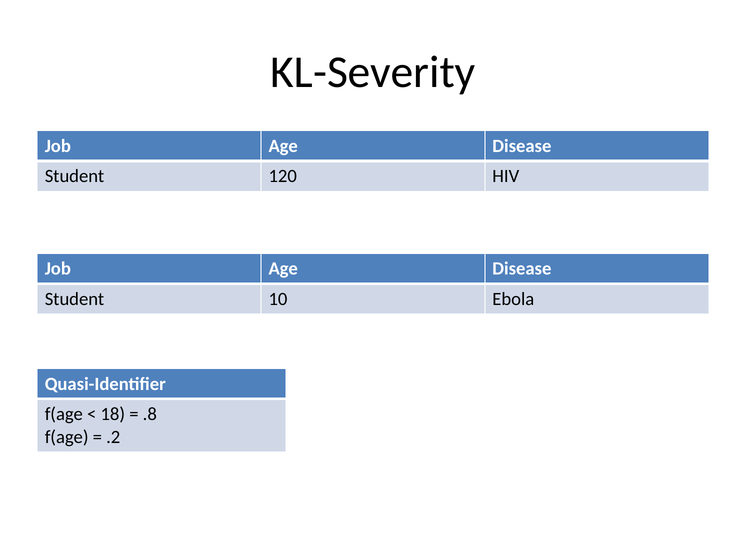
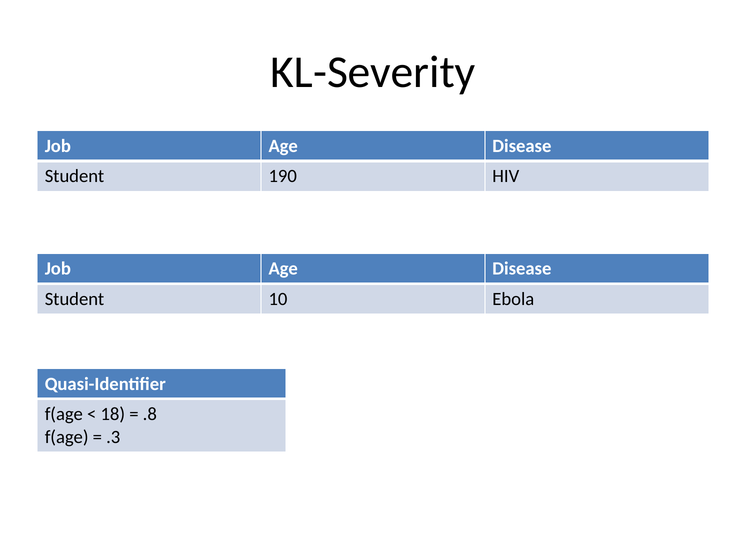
120: 120 -> 190 (283, 176)
.2: .2 -> .3 (113, 437)
